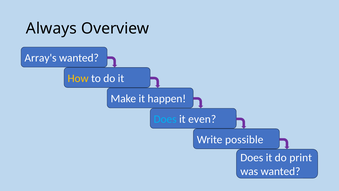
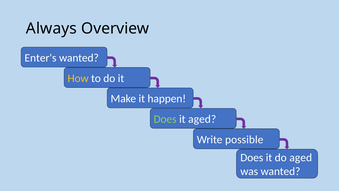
Array's: Array's -> Enter's (41, 58)
Does colour: light blue -> light green (165, 119)
it even: even -> aged (202, 119)
do print: print -> aged (301, 157)
